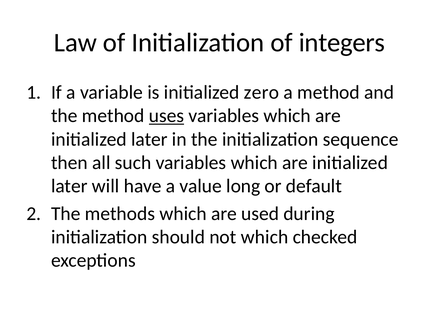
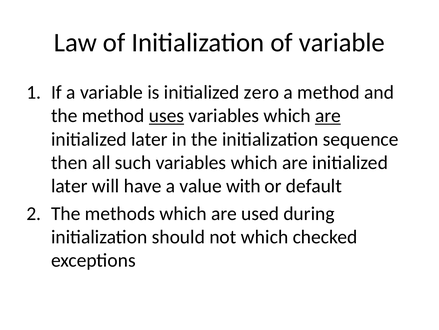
of integers: integers -> variable (342, 42)
are underline: none -> present (328, 116)
long: long -> with (243, 186)
